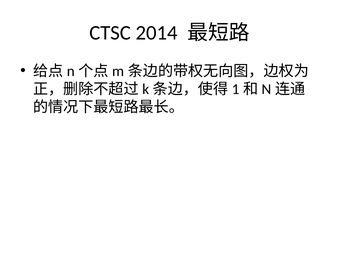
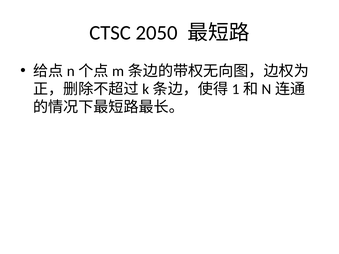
2014: 2014 -> 2050 (157, 33)
